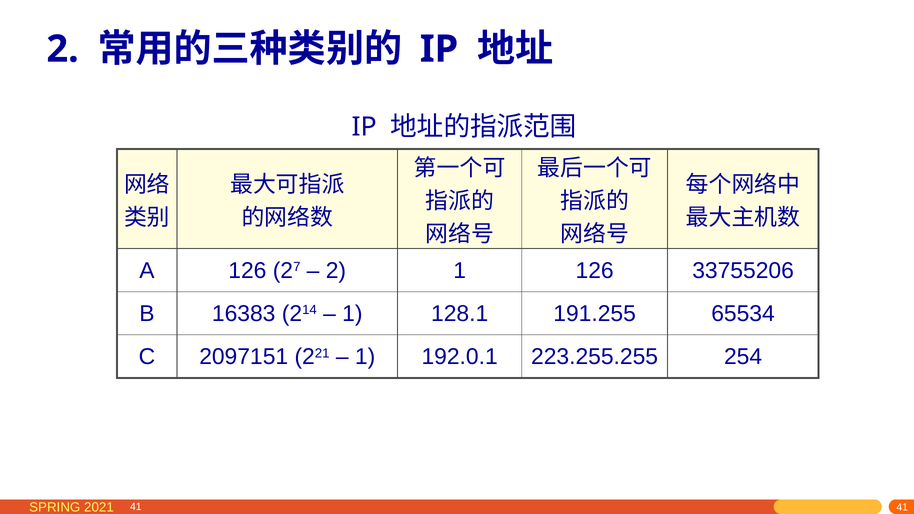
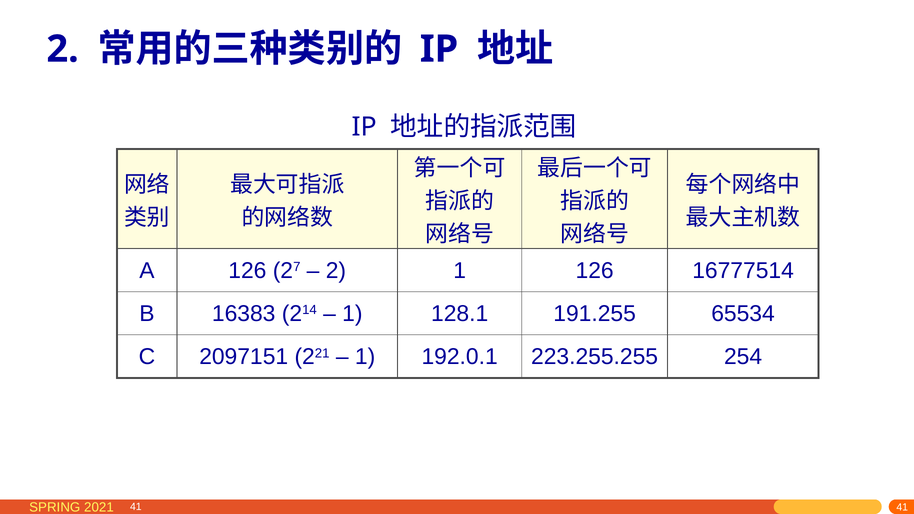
33755206: 33755206 -> 16777514 (743, 271)
